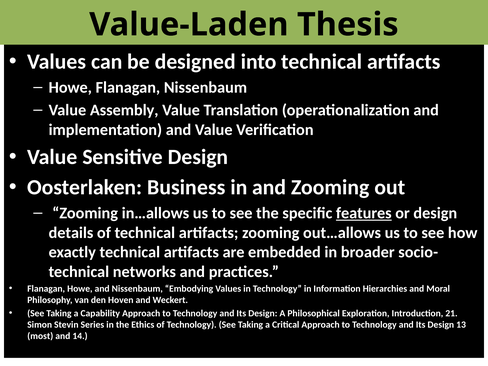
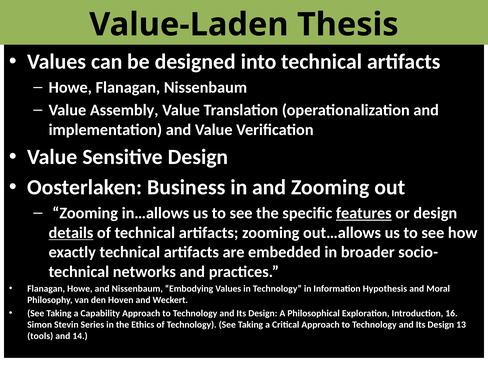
details underline: none -> present (71, 233)
Hierarchies: Hierarchies -> Hypothesis (385, 289)
21: 21 -> 16 (451, 313)
most: most -> tools (40, 336)
